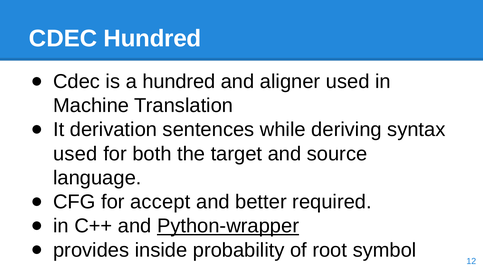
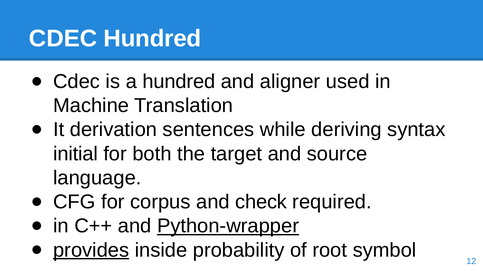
used: used -> initial (76, 154)
accept: accept -> corpus (160, 202)
better: better -> check (261, 202)
provides underline: none -> present (91, 251)
